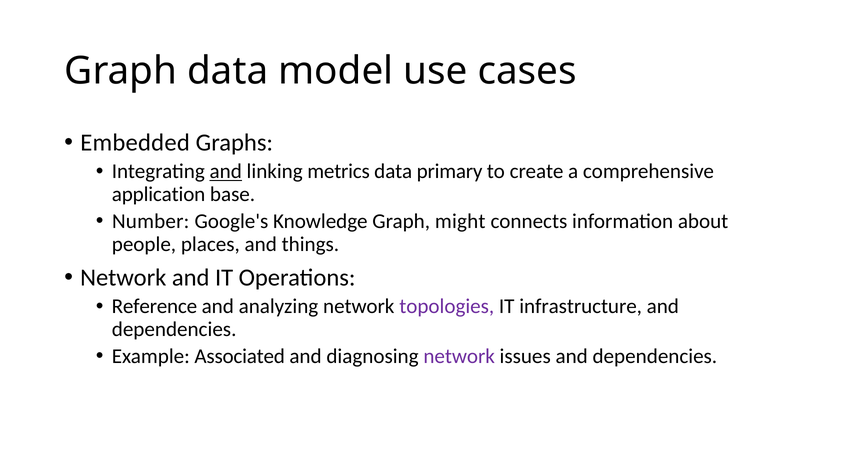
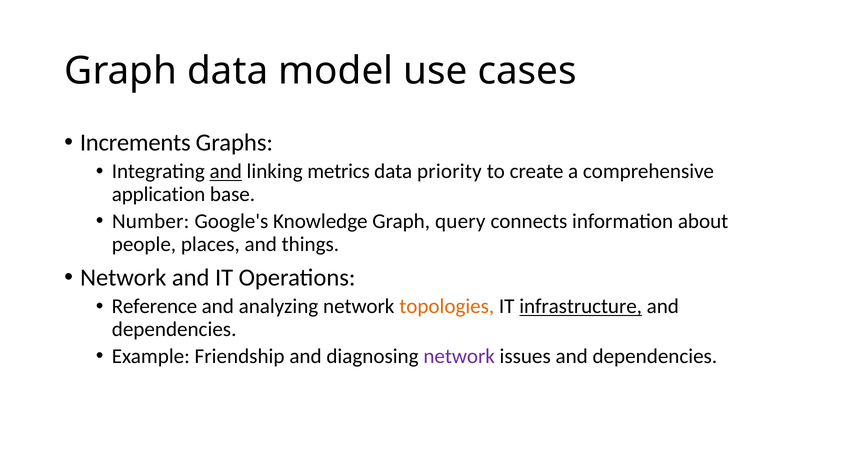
Embedded: Embedded -> Increments (135, 143)
primary: primary -> priority (449, 172)
might: might -> query (460, 222)
topologies colour: purple -> orange (447, 307)
infrastructure underline: none -> present (581, 307)
Associated: Associated -> Friendship (240, 357)
